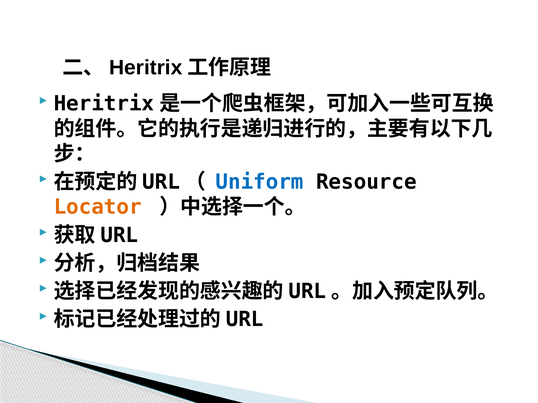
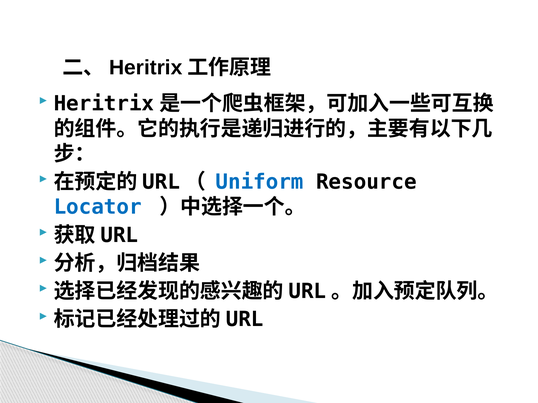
Locator colour: orange -> blue (98, 207)
